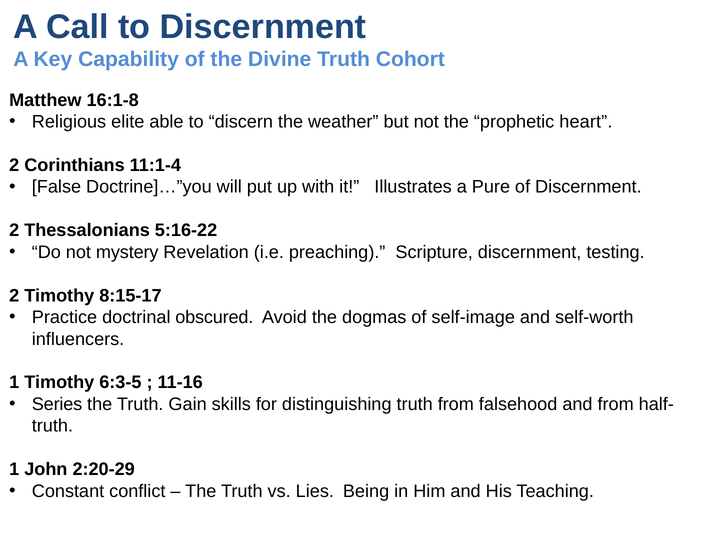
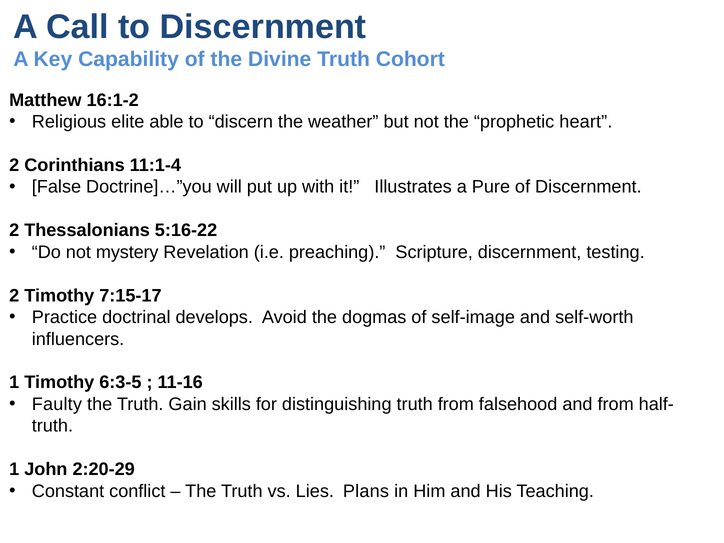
16:1-8: 16:1-8 -> 16:1-2 (113, 100)
8:15-17: 8:15-17 -> 7:15-17 (130, 296)
obscured: obscured -> develops (214, 317)
Series: Series -> Faulty (57, 404)
Being: Being -> Plans (366, 491)
